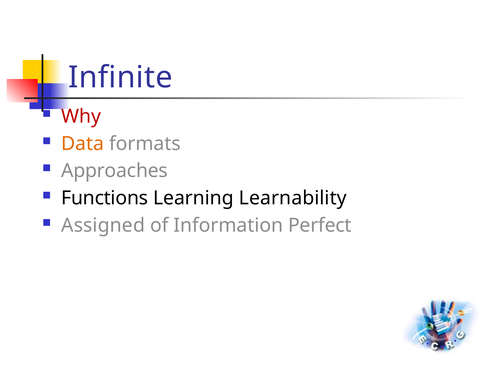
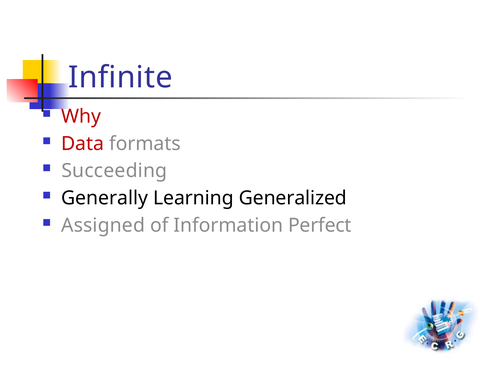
Data colour: orange -> red (83, 143)
Approaches: Approaches -> Succeeding (114, 171)
Functions: Functions -> Generally (105, 198)
Learnability: Learnability -> Generalized (293, 198)
